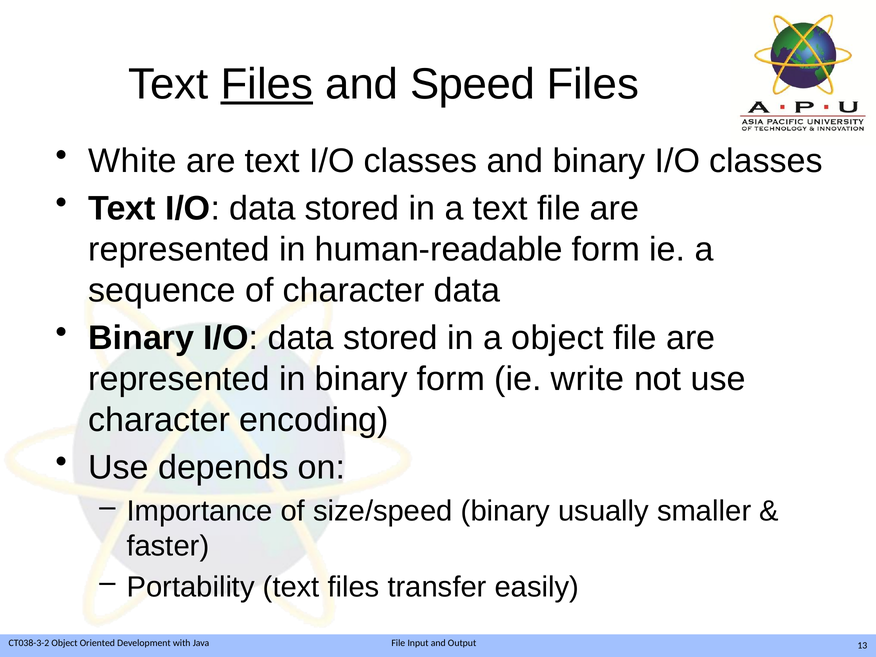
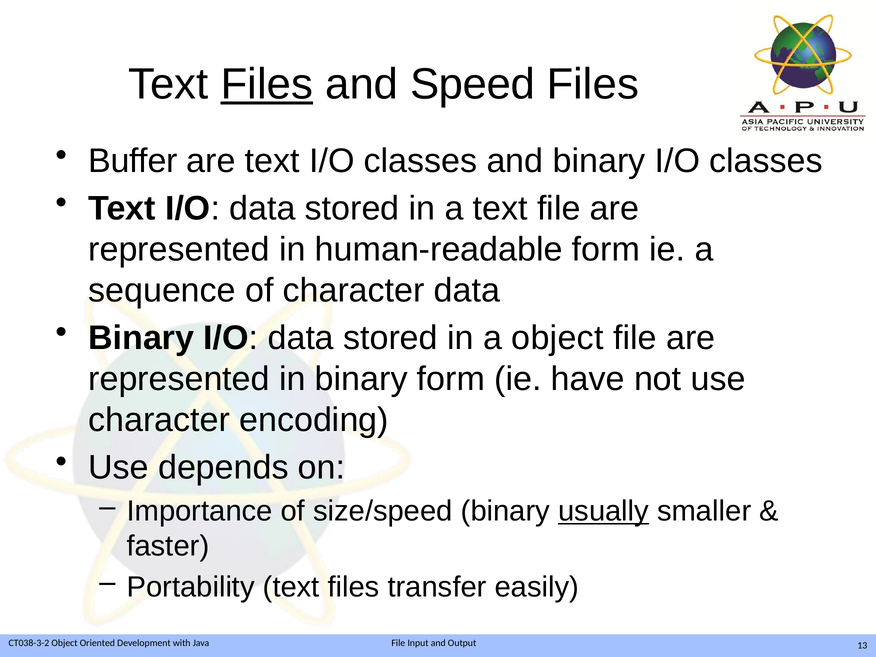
White: White -> Buffer (133, 161)
write: write -> have (588, 379)
usually underline: none -> present (604, 511)
